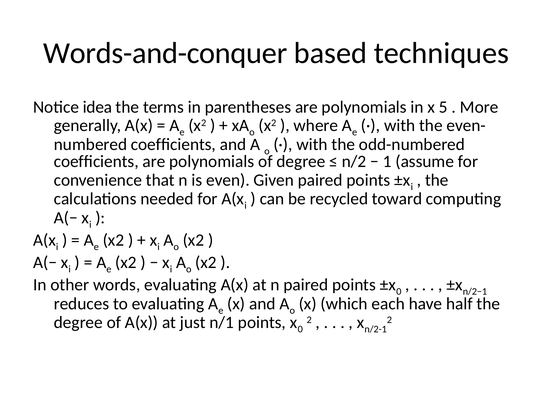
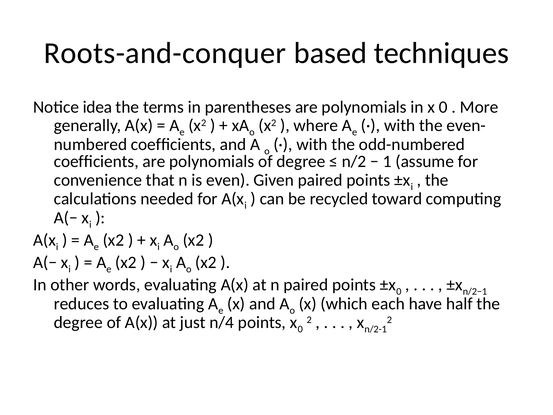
Words-and-conquer: Words-and-conquer -> Roots-and-conquer (165, 53)
in x 5: 5 -> 0 (443, 107)
n/1: n/1 -> n/4 (222, 322)
